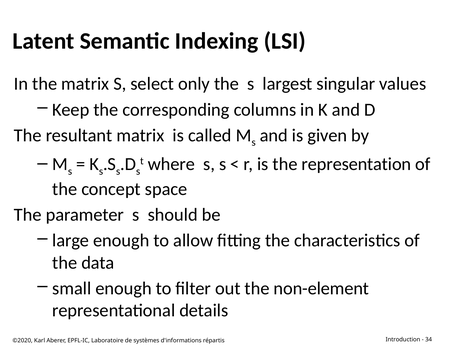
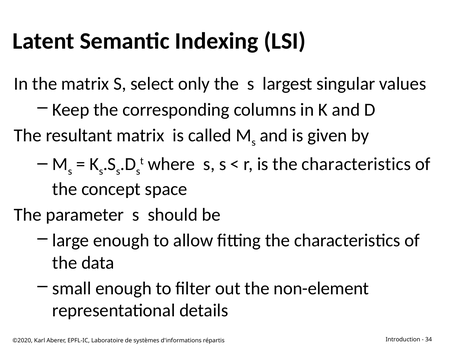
is the representation: representation -> characteristics (356, 164)
